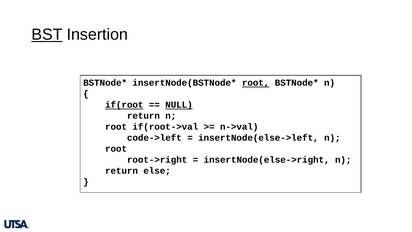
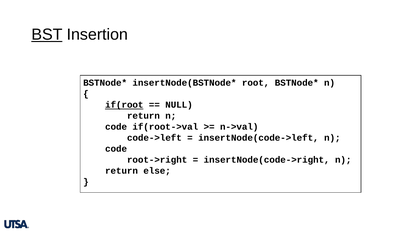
root underline: present -> none (256, 83)
NULL underline: present -> none (179, 105)
root: root -> code (116, 127)
insertNode(else->left: insertNode(else->left -> insertNode(code->left (258, 138)
root: root -> code (116, 149)
insertNode(else->right: insertNode(else->right -> insertNode(code->right (267, 160)
